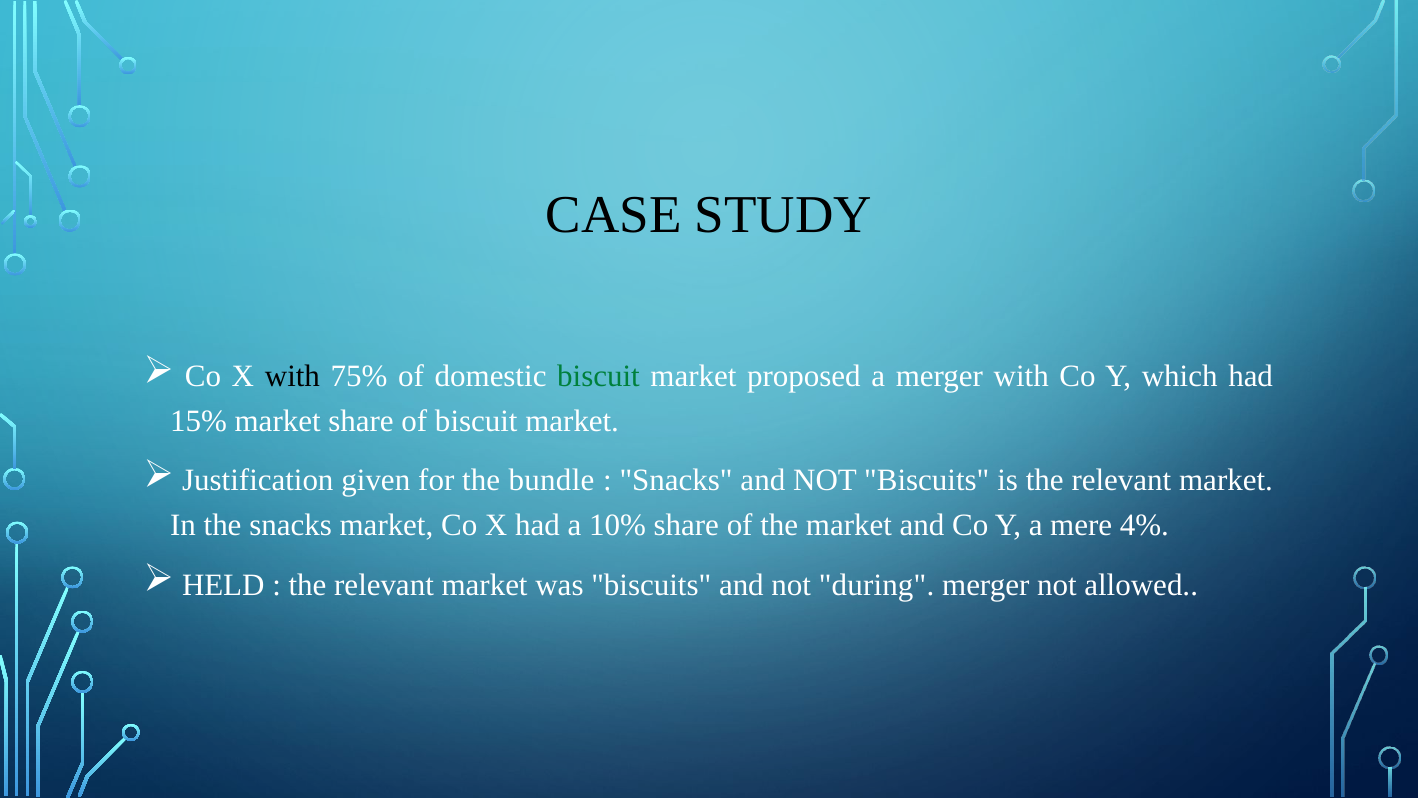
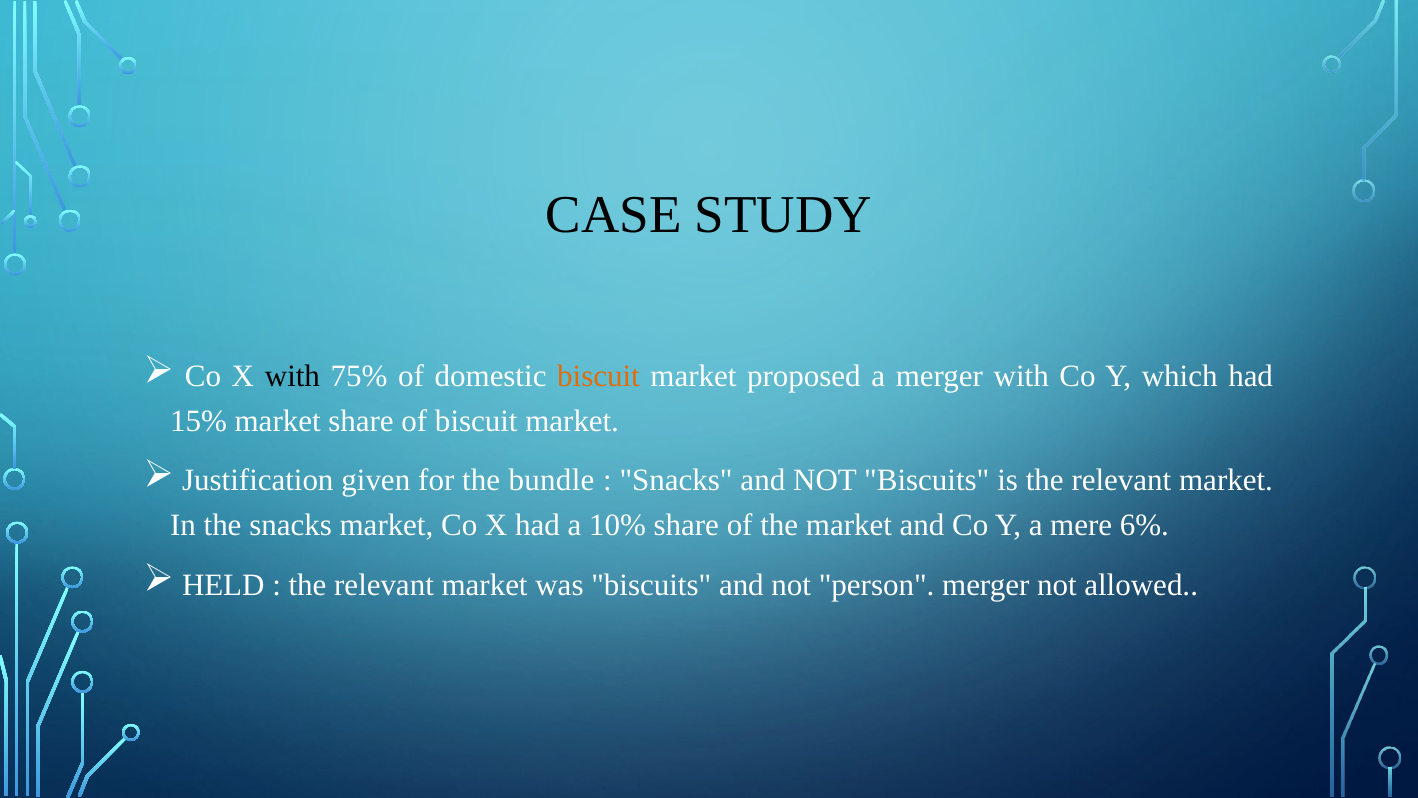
biscuit colour: green -> orange (599, 376)
4%: 4% -> 6% (1144, 525)
during: during -> person (877, 585)
